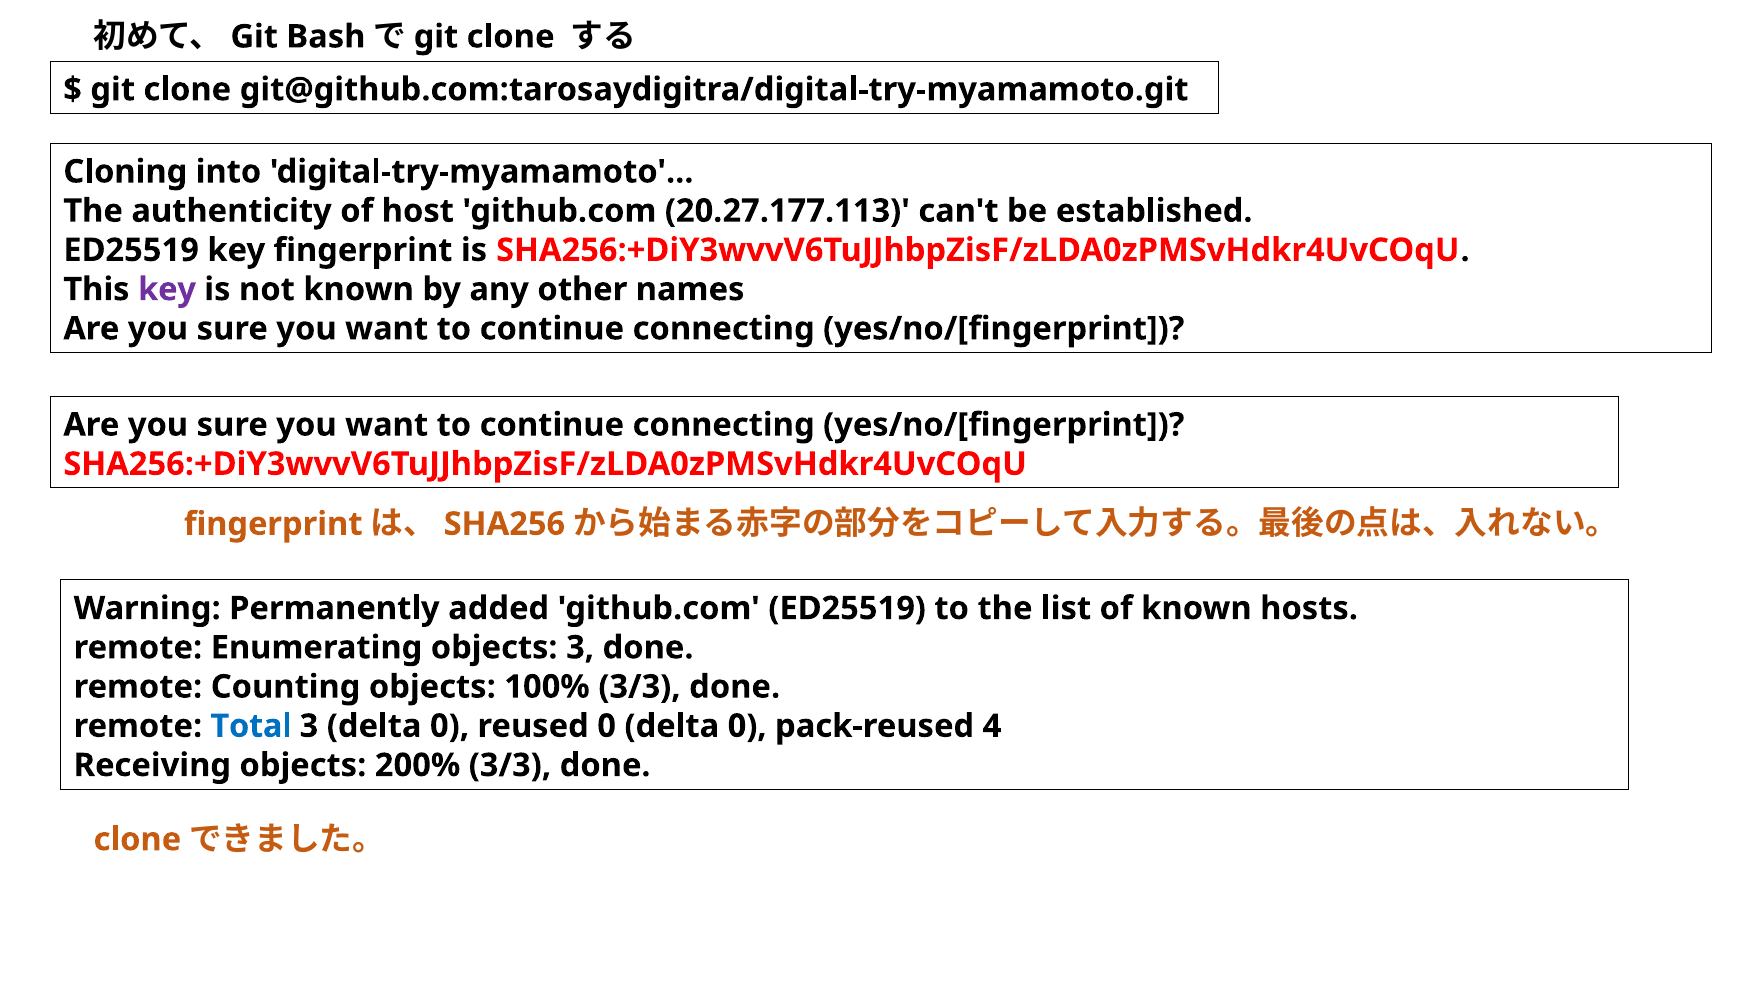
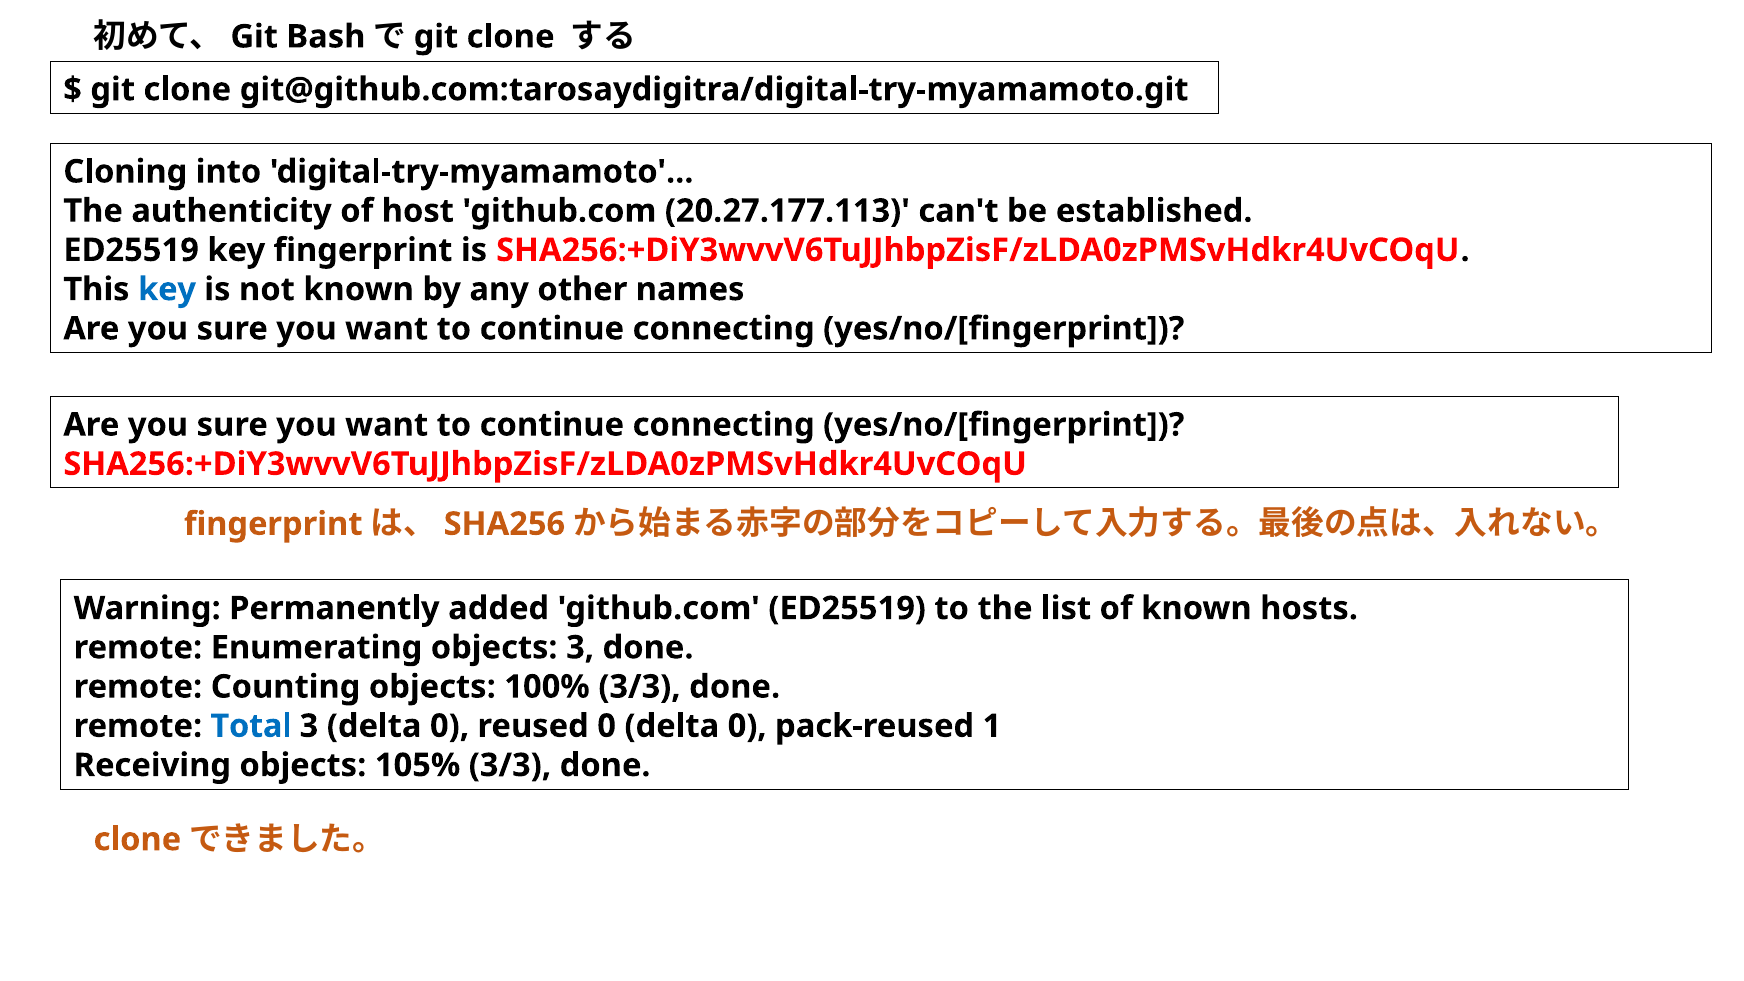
key colour: purple -> blue (167, 289)
4: 4 -> 1 (992, 726)
200%: 200% -> 105% (418, 765)
